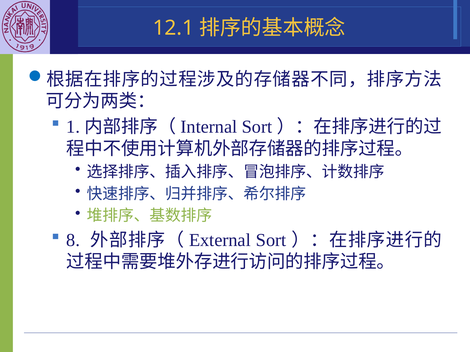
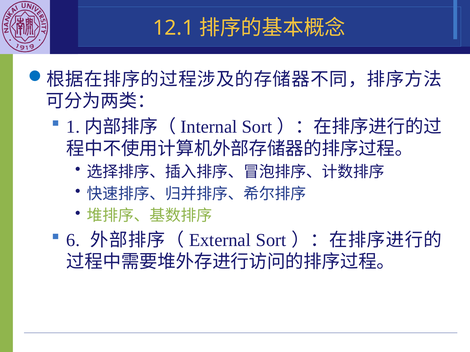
8: 8 -> 6 (73, 240)
